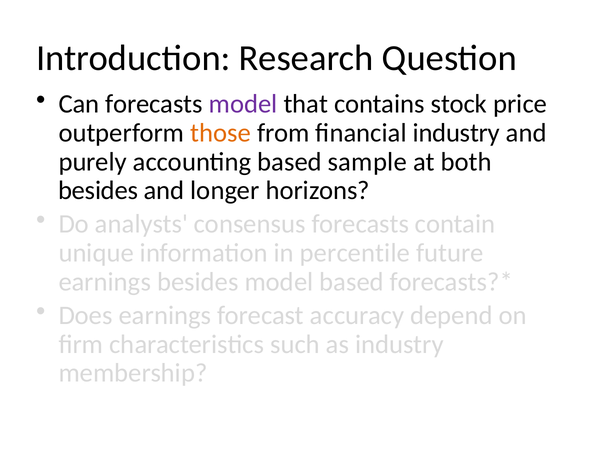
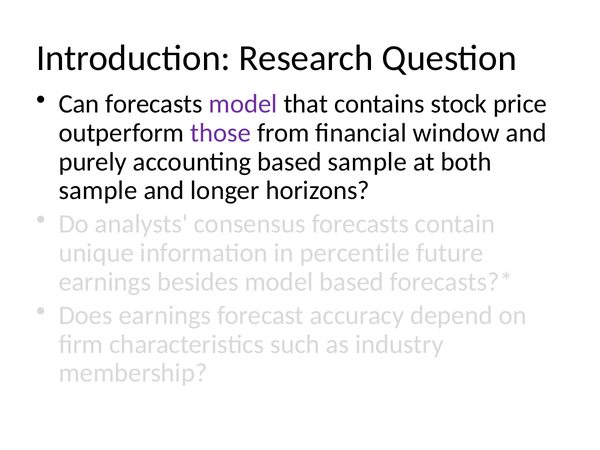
those colour: orange -> purple (221, 133)
financial industry: industry -> window (456, 133)
besides: besides -> sample (98, 191)
